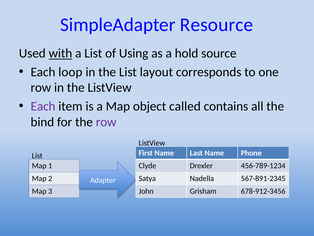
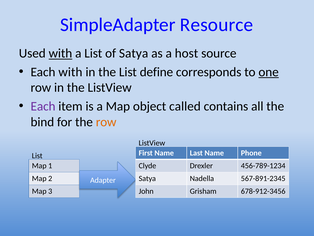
of Using: Using -> Satya (134, 53)
hold: hold -> host (186, 53)
Each loop: loop -> with (70, 72)
layout: layout -> define (156, 72)
one underline: none -> present (269, 72)
row colour: purple -> orange (106, 122)
